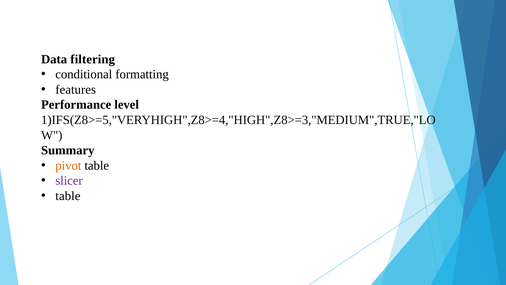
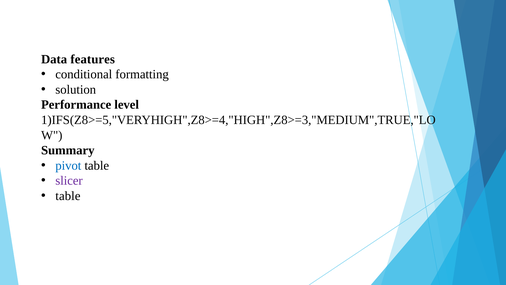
filtering: filtering -> features (93, 59)
features: features -> solution (76, 89)
pivot colour: orange -> blue (68, 165)
